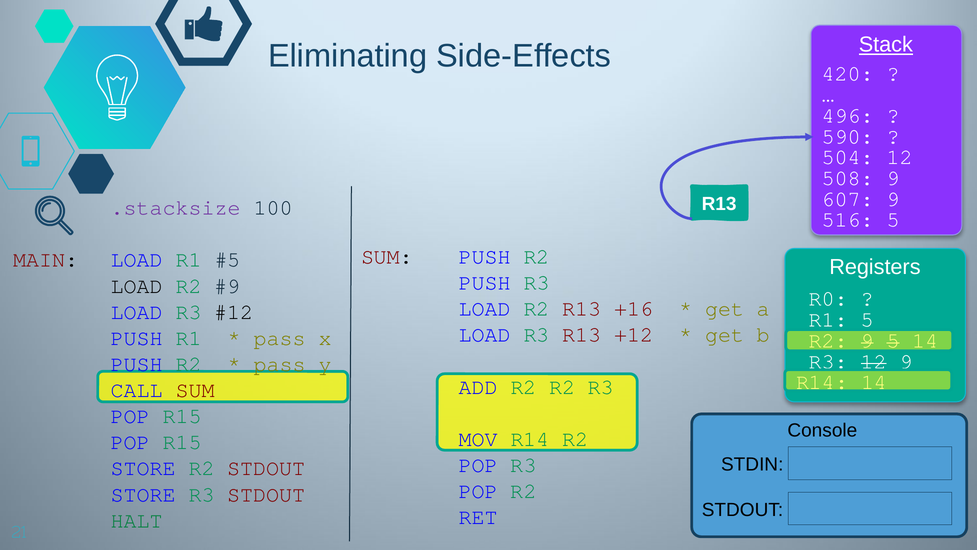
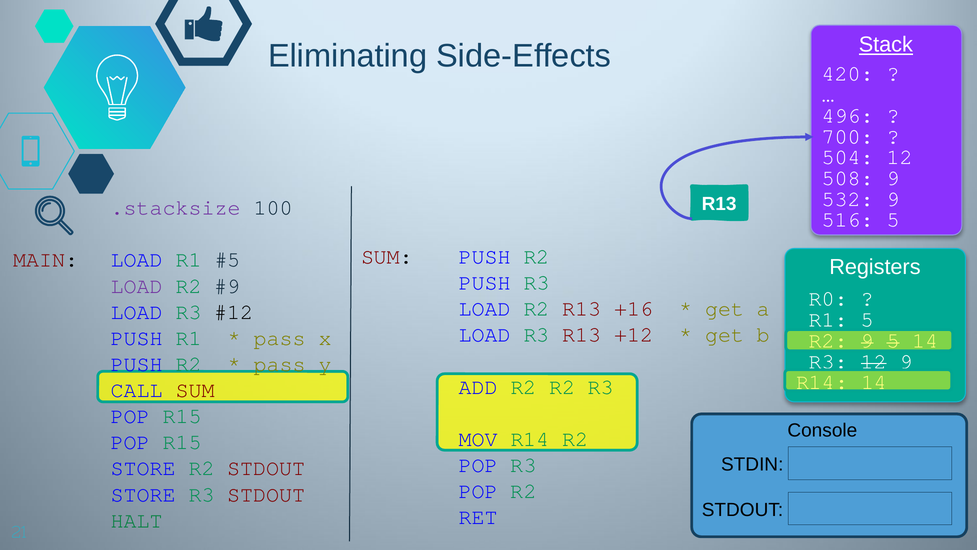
590: 590 -> 700 (848, 136)
607: 607 -> 532 (848, 199)
LOAD colour: black -> purple (137, 286)
